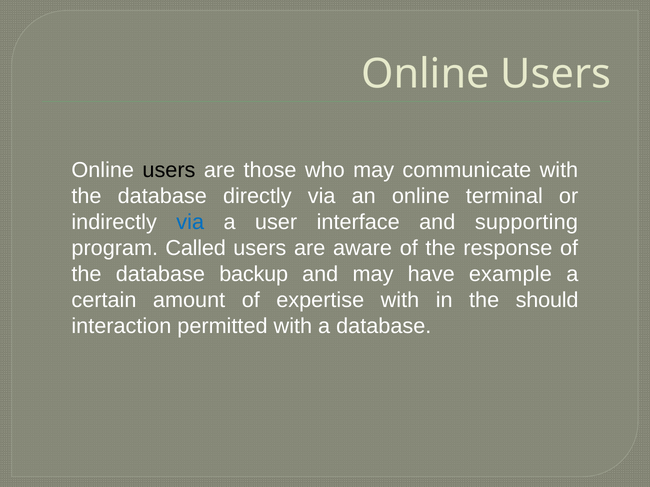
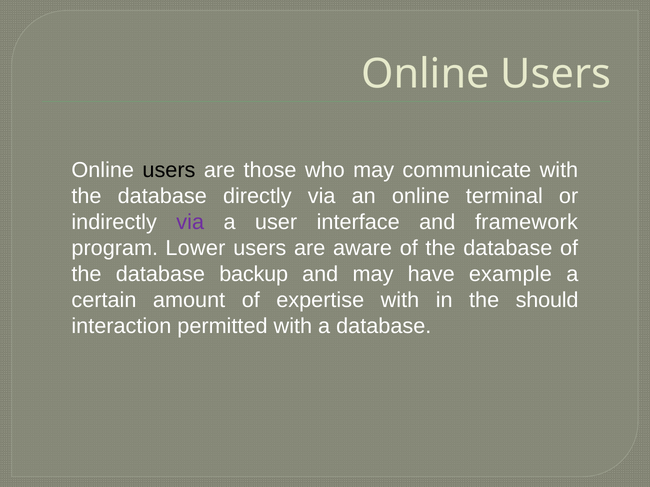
via colour: blue -> purple (190, 222)
supporting: supporting -> framework (526, 222)
Called: Called -> Lower (195, 248)
aware of the response: response -> database (508, 248)
